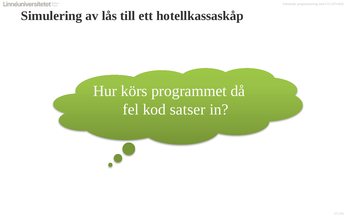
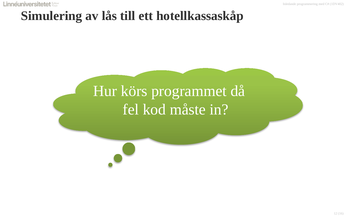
satser: satser -> måste (188, 109)
